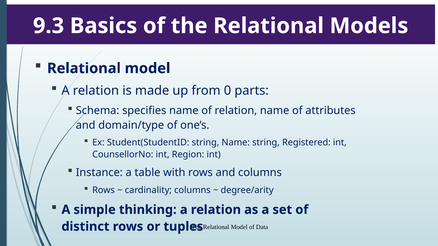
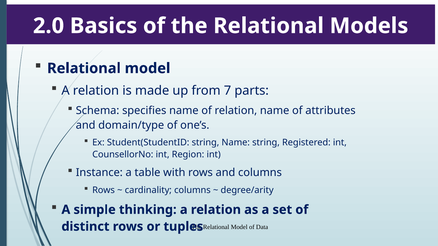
9.3: 9.3 -> 2.0 (49, 26)
0: 0 -> 7 (228, 91)
